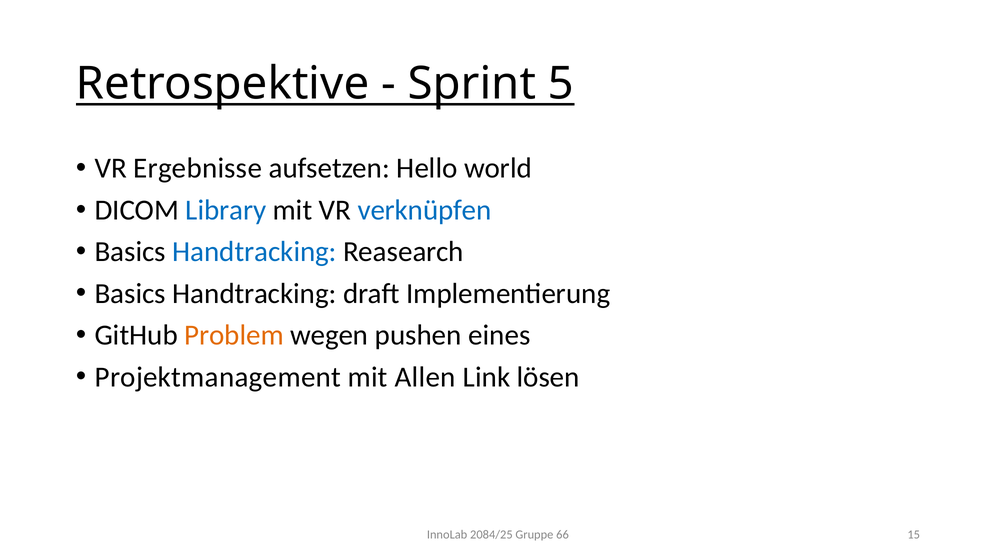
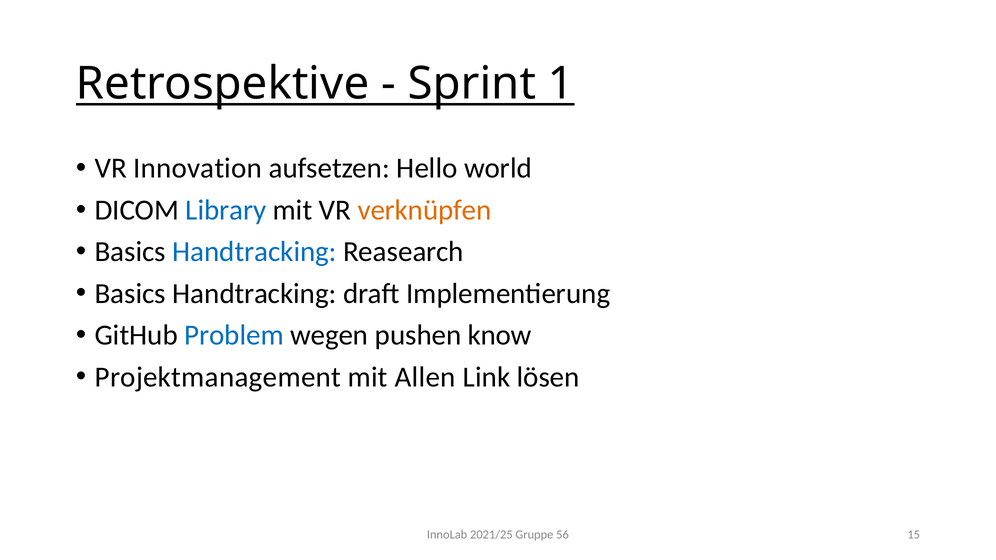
5: 5 -> 1 (561, 84)
Ergebnisse: Ergebnisse -> Innovation (198, 168)
verknüpfen colour: blue -> orange (425, 210)
Problem colour: orange -> blue (234, 335)
eines: eines -> know (500, 335)
2084/25: 2084/25 -> 2021/25 (491, 535)
66: 66 -> 56 (563, 535)
